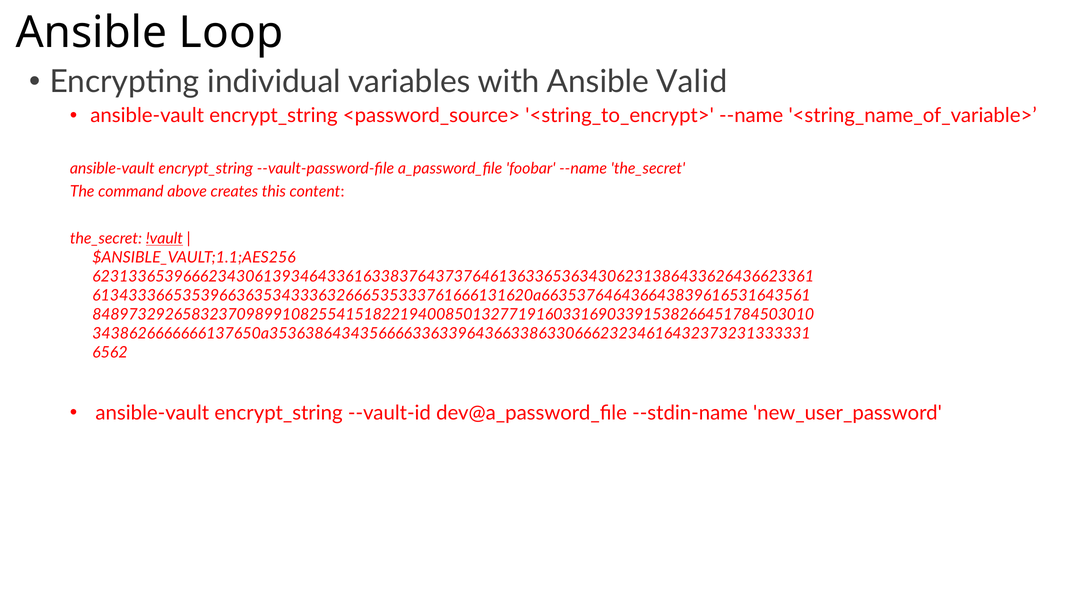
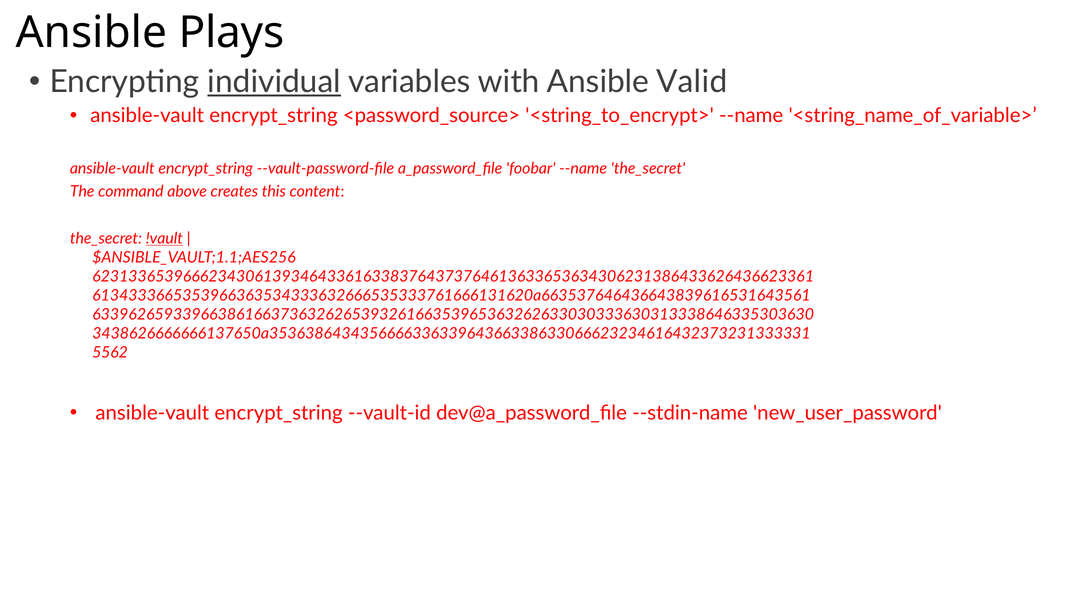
Loop: Loop -> Plays (231, 33)
individual underline: none -> present (274, 82)
84897329265832370989910825541518221940085013277191603316903391538266451784503010: 84897329265832370989910825541518221940085013277191603316903391538266451784503010 -> 63396265933966386166373632626539326166353965363262633030333630313338646335303630 (453, 315)
6562: 6562 -> 5562 (110, 353)
